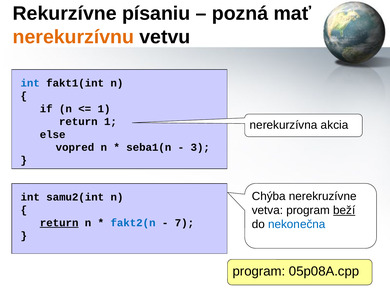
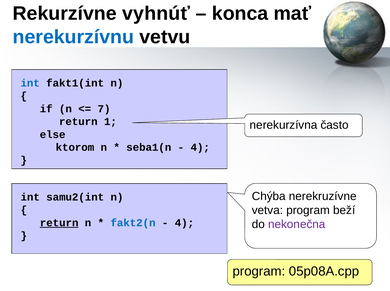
písaniu: písaniu -> vyhnúť (156, 13)
pozná: pozná -> konca (240, 13)
nerekurzívnu colour: orange -> blue (73, 37)
1: 1 -> 7 (104, 109)
akcia: akcia -> často (335, 125)
vopred: vopred -> ktorom (75, 148)
3: 3 -> 4 (200, 148)
beží underline: present -> none (344, 211)
7: 7 -> 4 (184, 223)
nekonečna colour: blue -> purple (297, 225)
